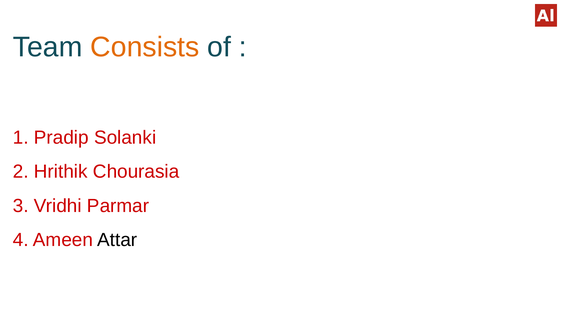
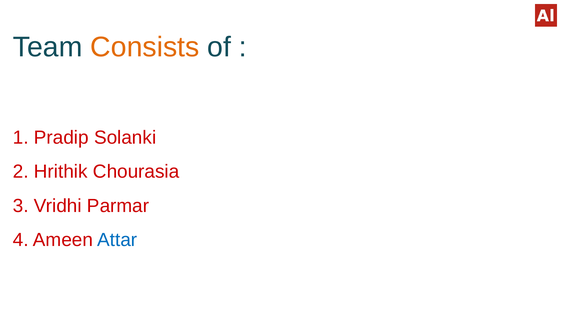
Attar colour: black -> blue (117, 240)
